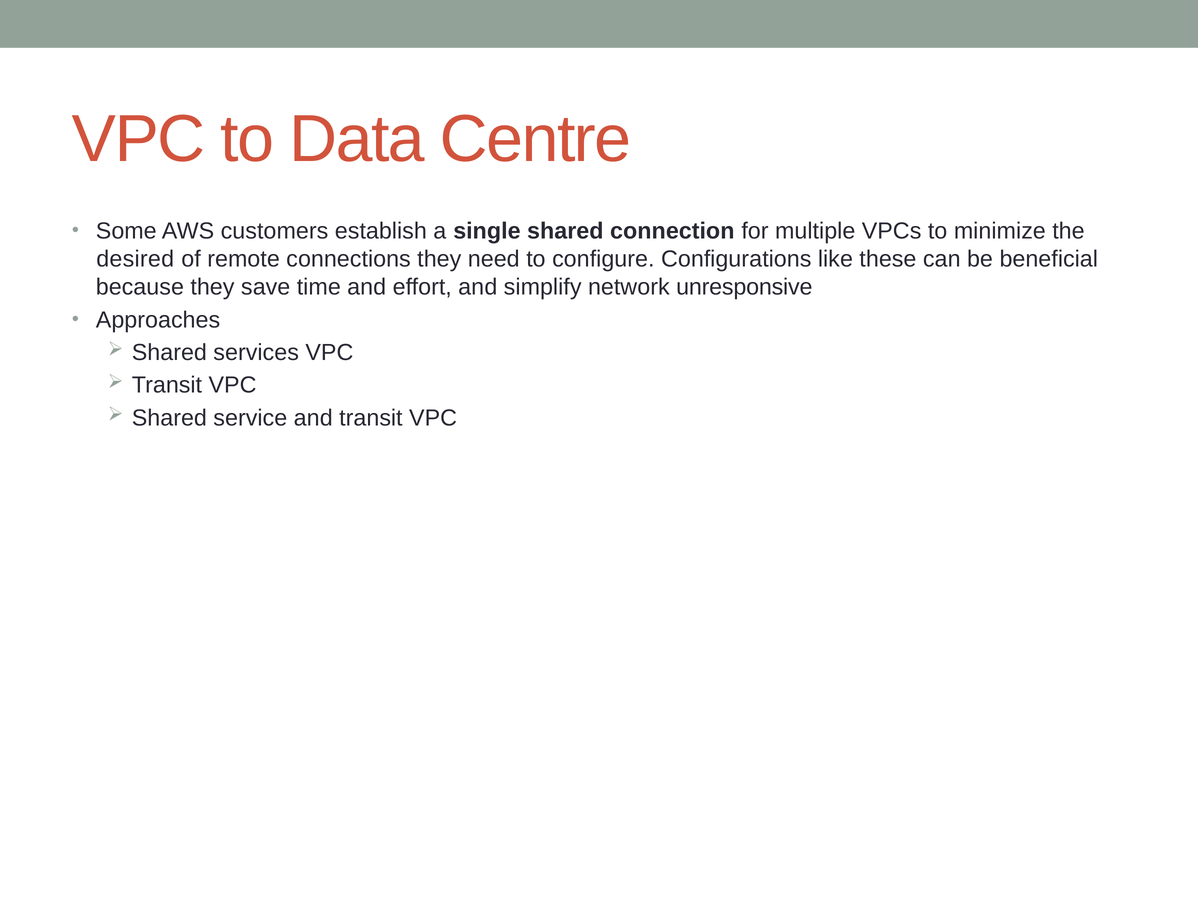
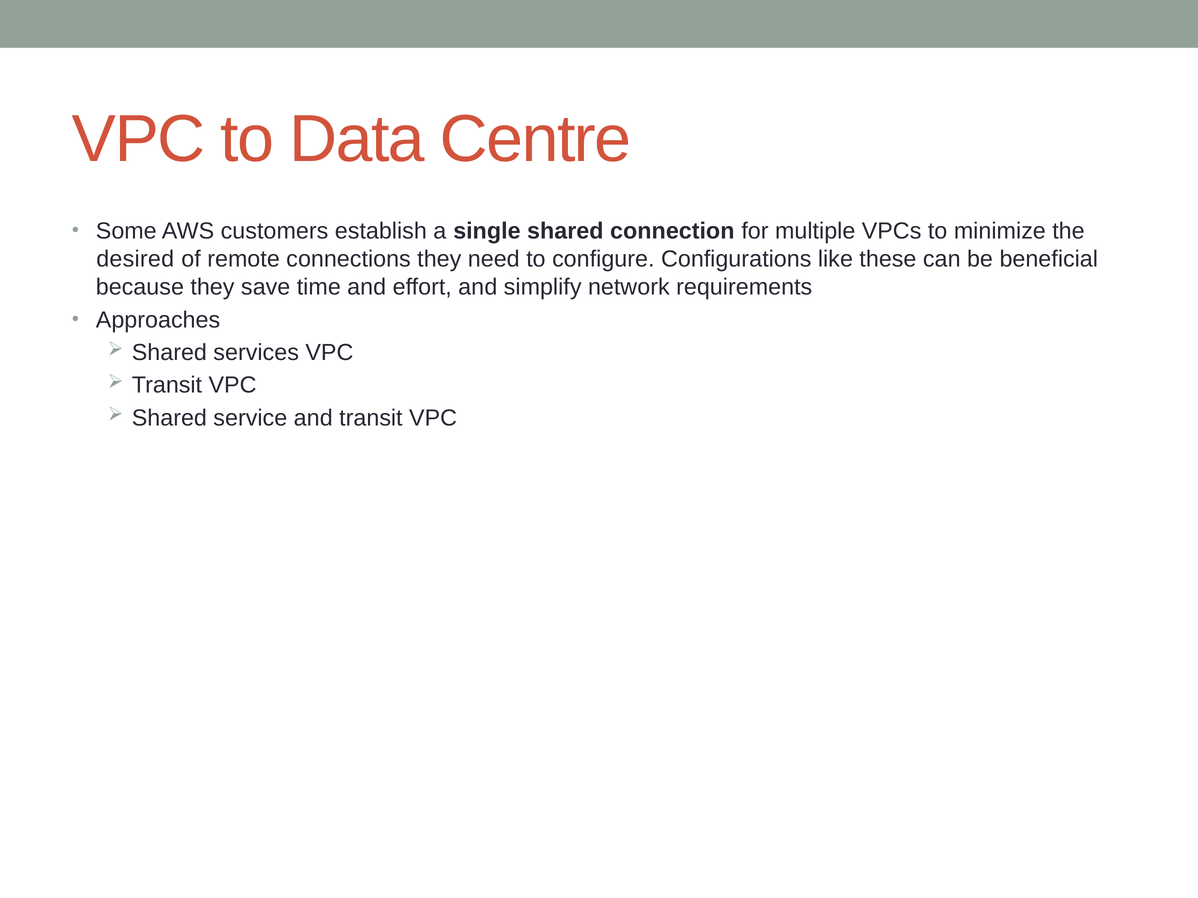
unresponsive: unresponsive -> requirements (744, 287)
